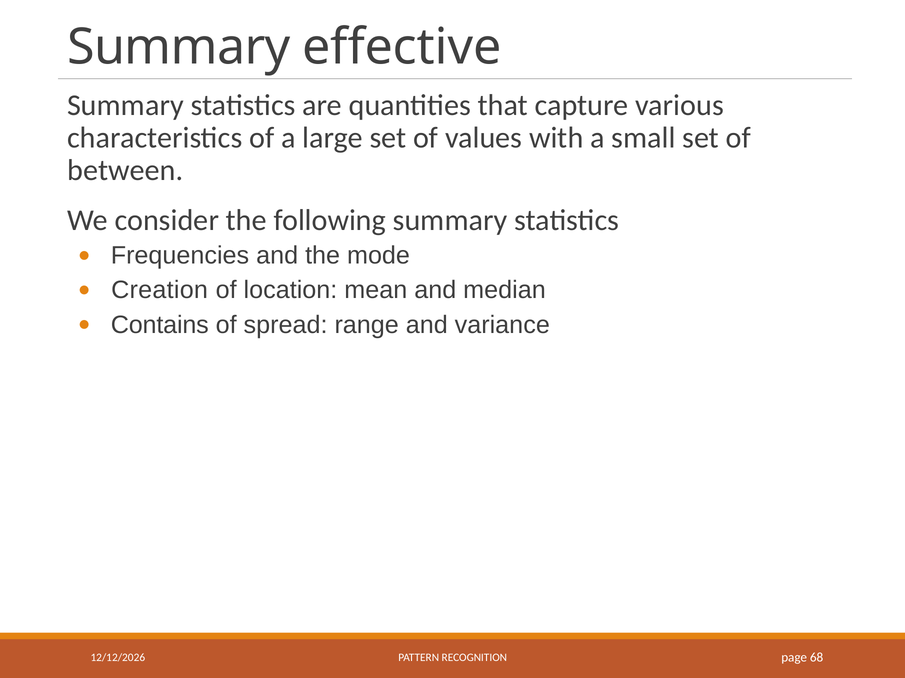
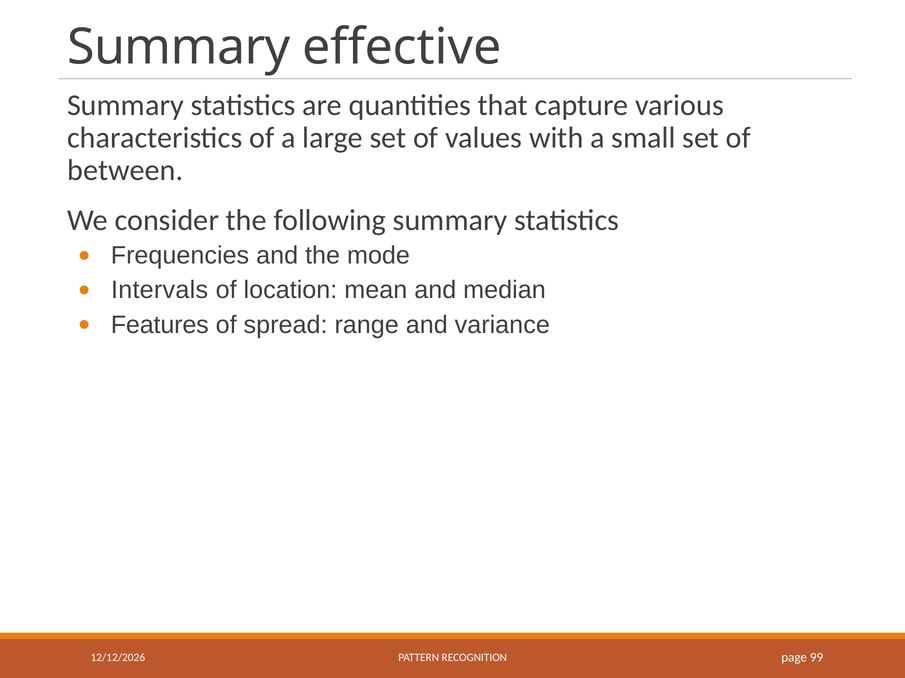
Creation: Creation -> Intervals (160, 290)
Contains: Contains -> Features (160, 325)
68: 68 -> 99 (817, 658)
